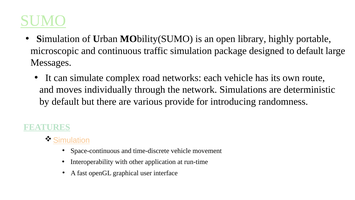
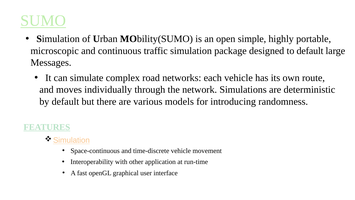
library: library -> simple (252, 39)
provide: provide -> models (179, 101)
